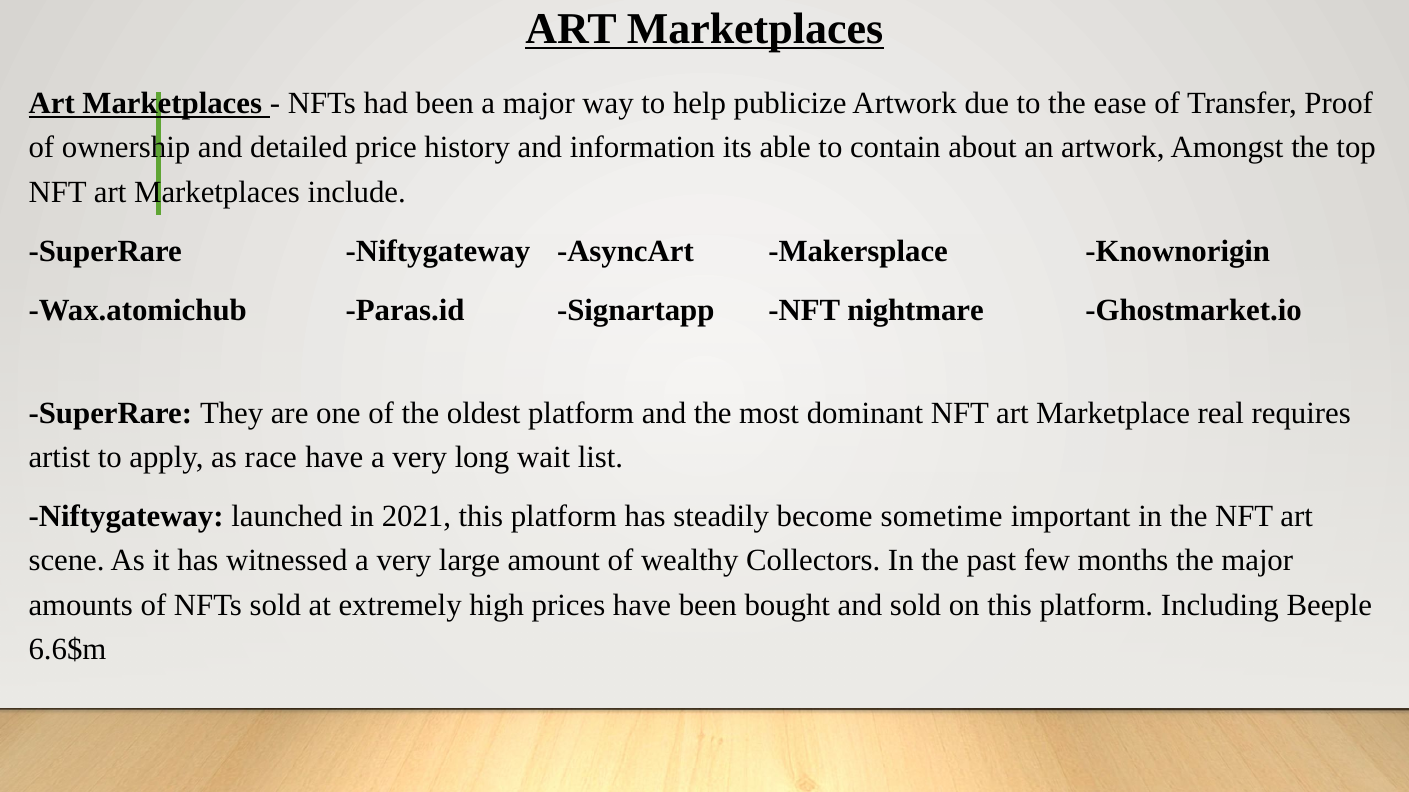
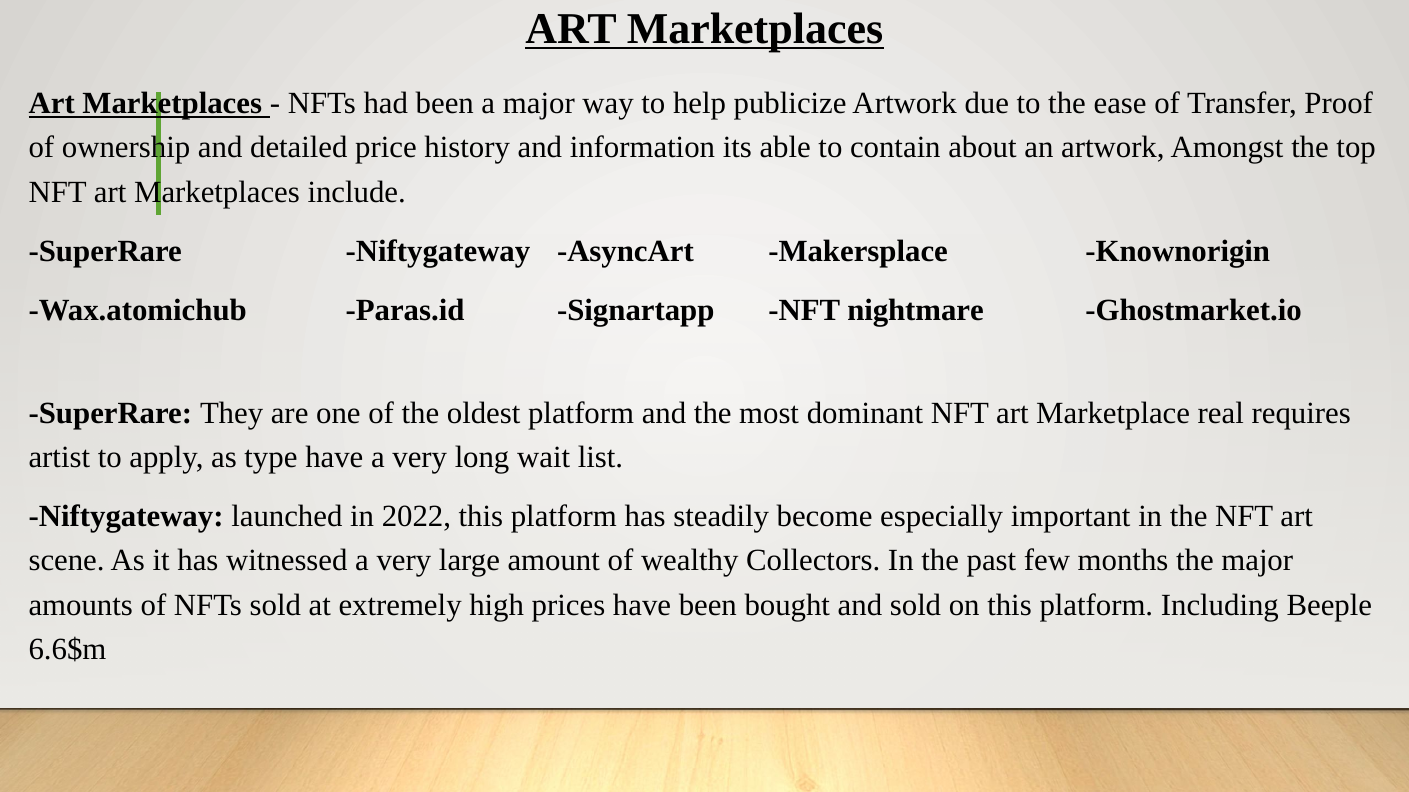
race: race -> type (271, 458)
2021: 2021 -> 2022 (416, 517)
sometime: sometime -> especially (942, 517)
